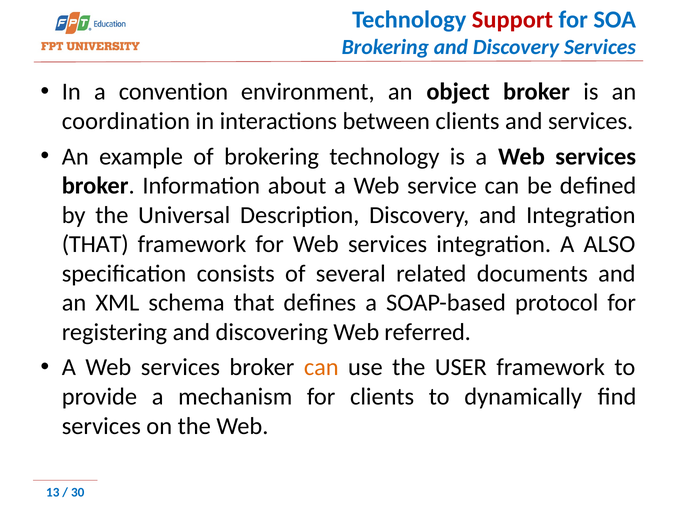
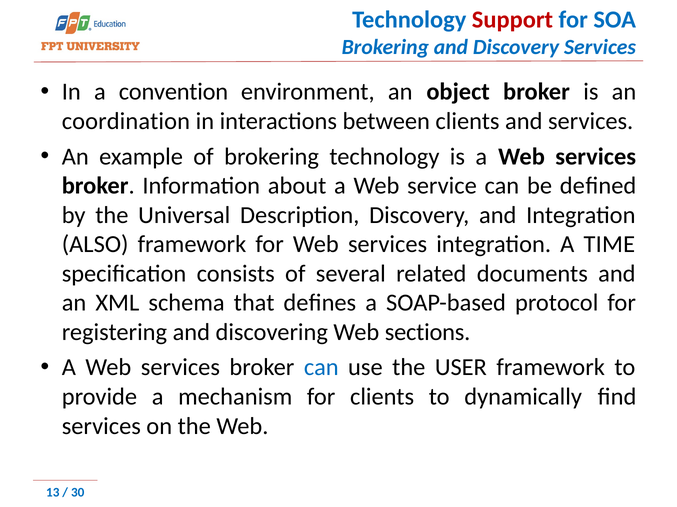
THAT: THAT -> ALSO (95, 245)
ALSO: ALSO -> TIME (609, 245)
referred: referred -> sections (428, 333)
can colour: orange -> blue (321, 368)
